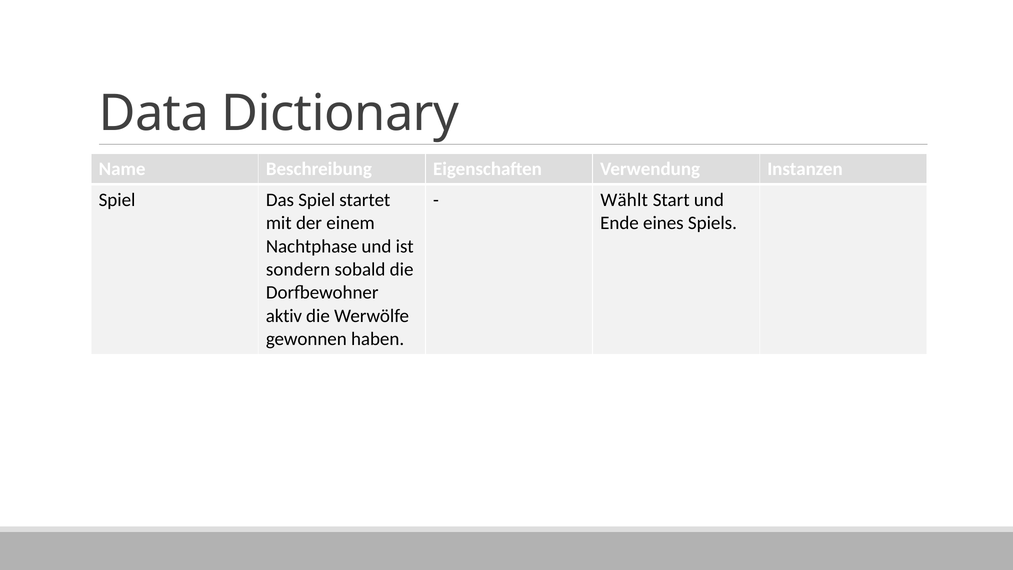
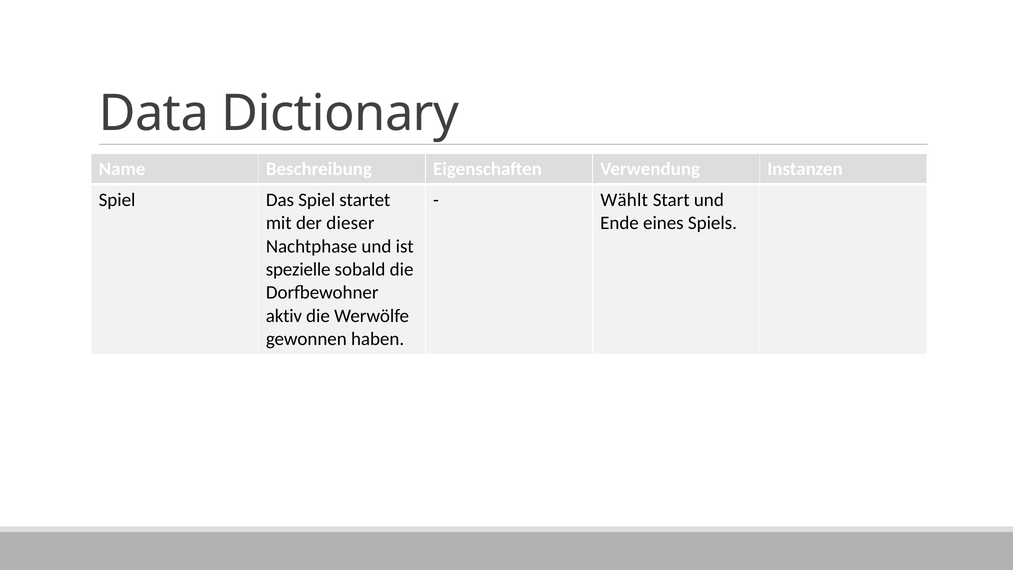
einem: einem -> dieser (350, 223)
sondern: sondern -> spezielle (298, 269)
